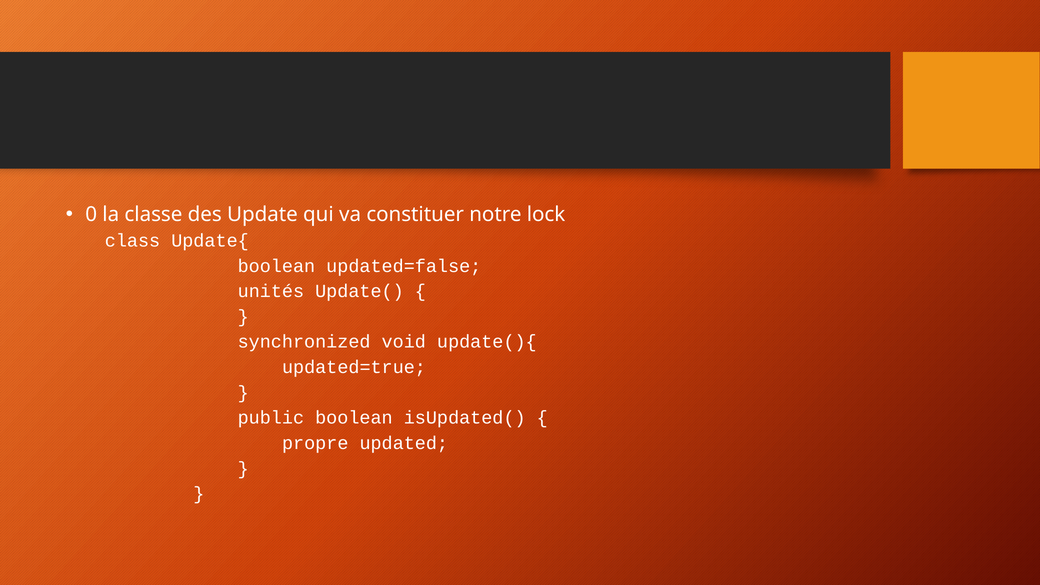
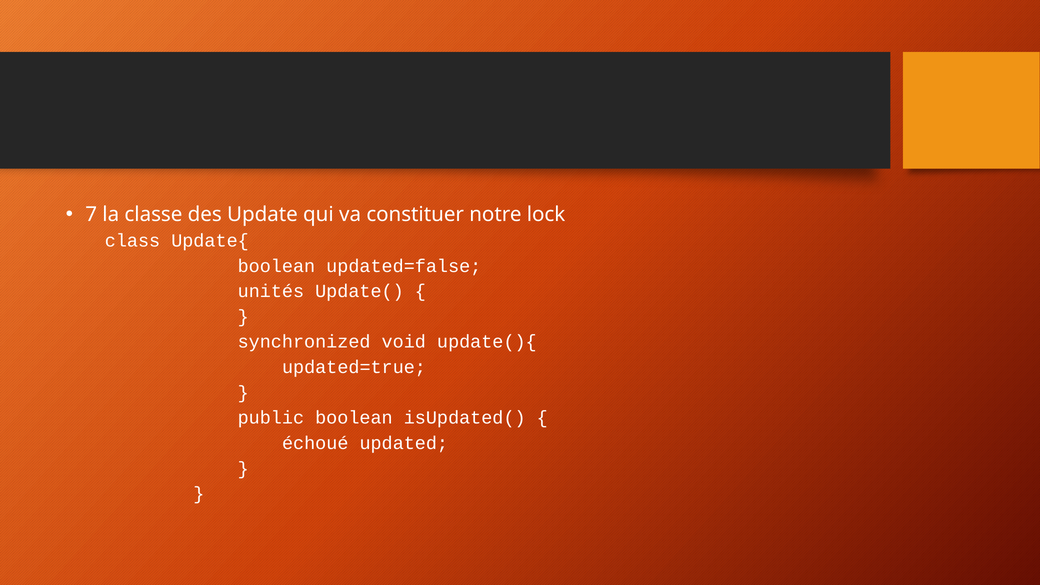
0: 0 -> 7 (91, 214)
propre: propre -> échoué (315, 443)
